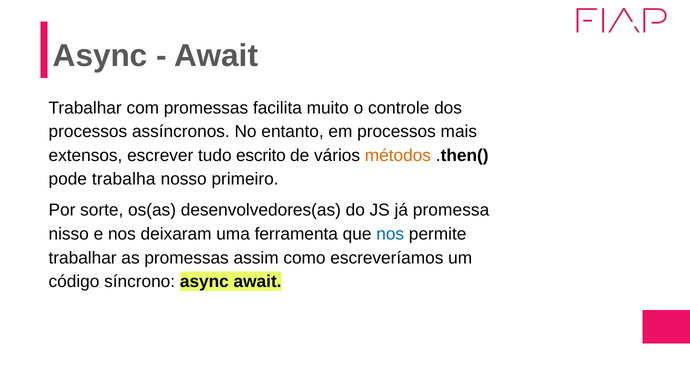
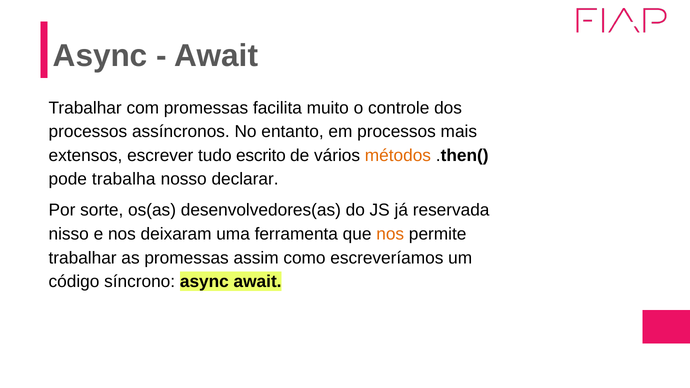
primeiro: primeiro -> declarar (245, 179)
promessa: promessa -> reservada (451, 210)
nos colour: blue -> orange (390, 234)
